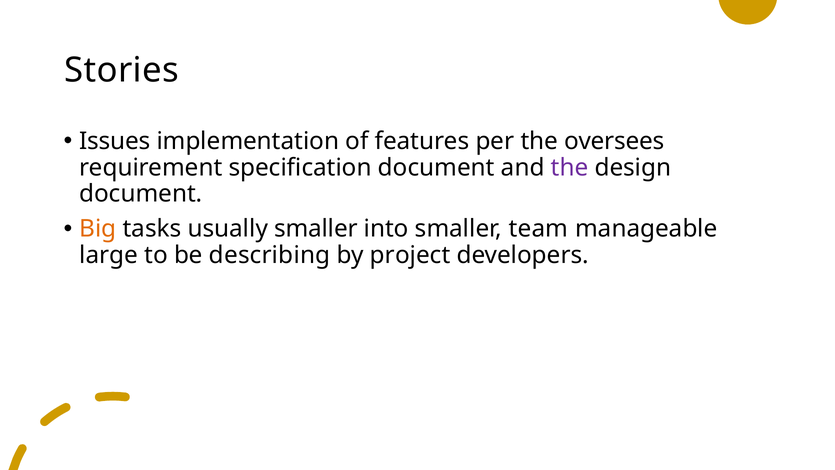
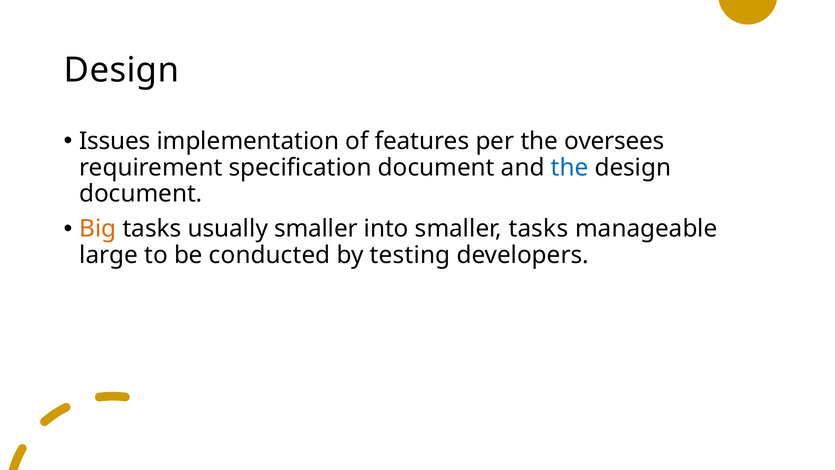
Stories: Stories -> Design (122, 70)
the colour: purple -> blue (570, 167)
smaller team: team -> tasks (538, 229)
describing: describing -> conducted (270, 255)
project: project -> testing (410, 255)
